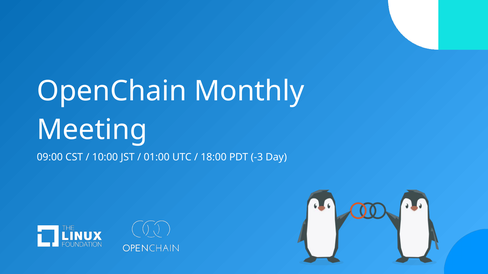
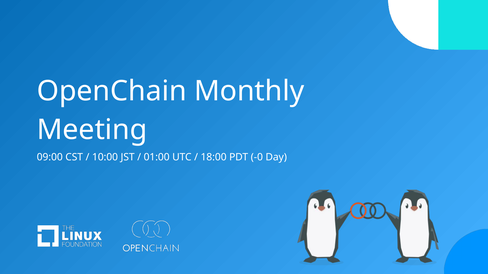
-3: -3 -> -0 (257, 157)
